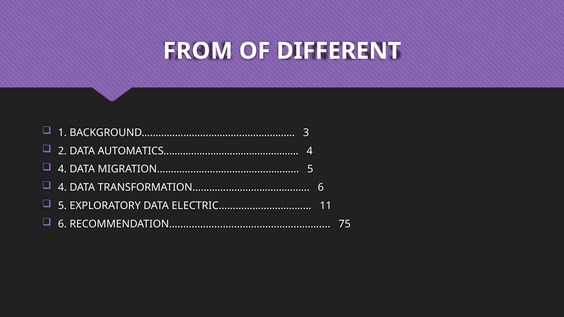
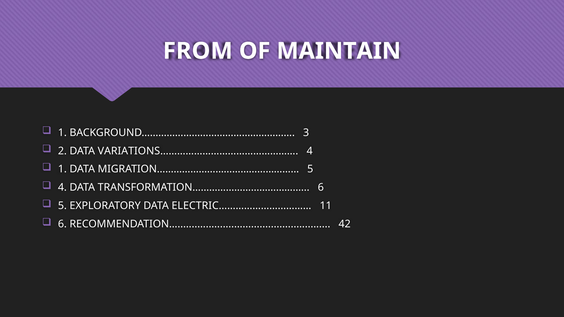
DIFFERENT: DIFFERENT -> MAINTAIN (339, 51)
AUTOMATICS…………………………………………: AUTOMATICS………………………………………… -> VARIATIONS………………………………………… (198, 151)
4: 4 -> 1 (62, 169)
75: 75 -> 42 (345, 224)
